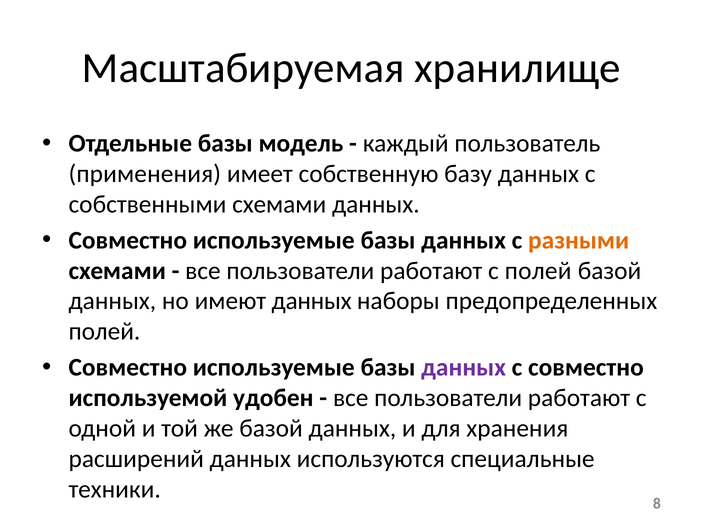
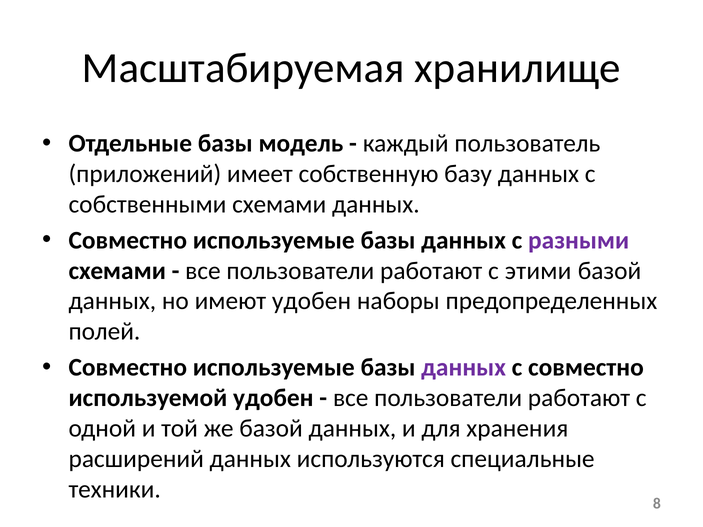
применения: применения -> приложений (145, 174)
разными colour: orange -> purple (579, 240)
с полей: полей -> этими (538, 271)
имеют данных: данных -> удобен (311, 301)
